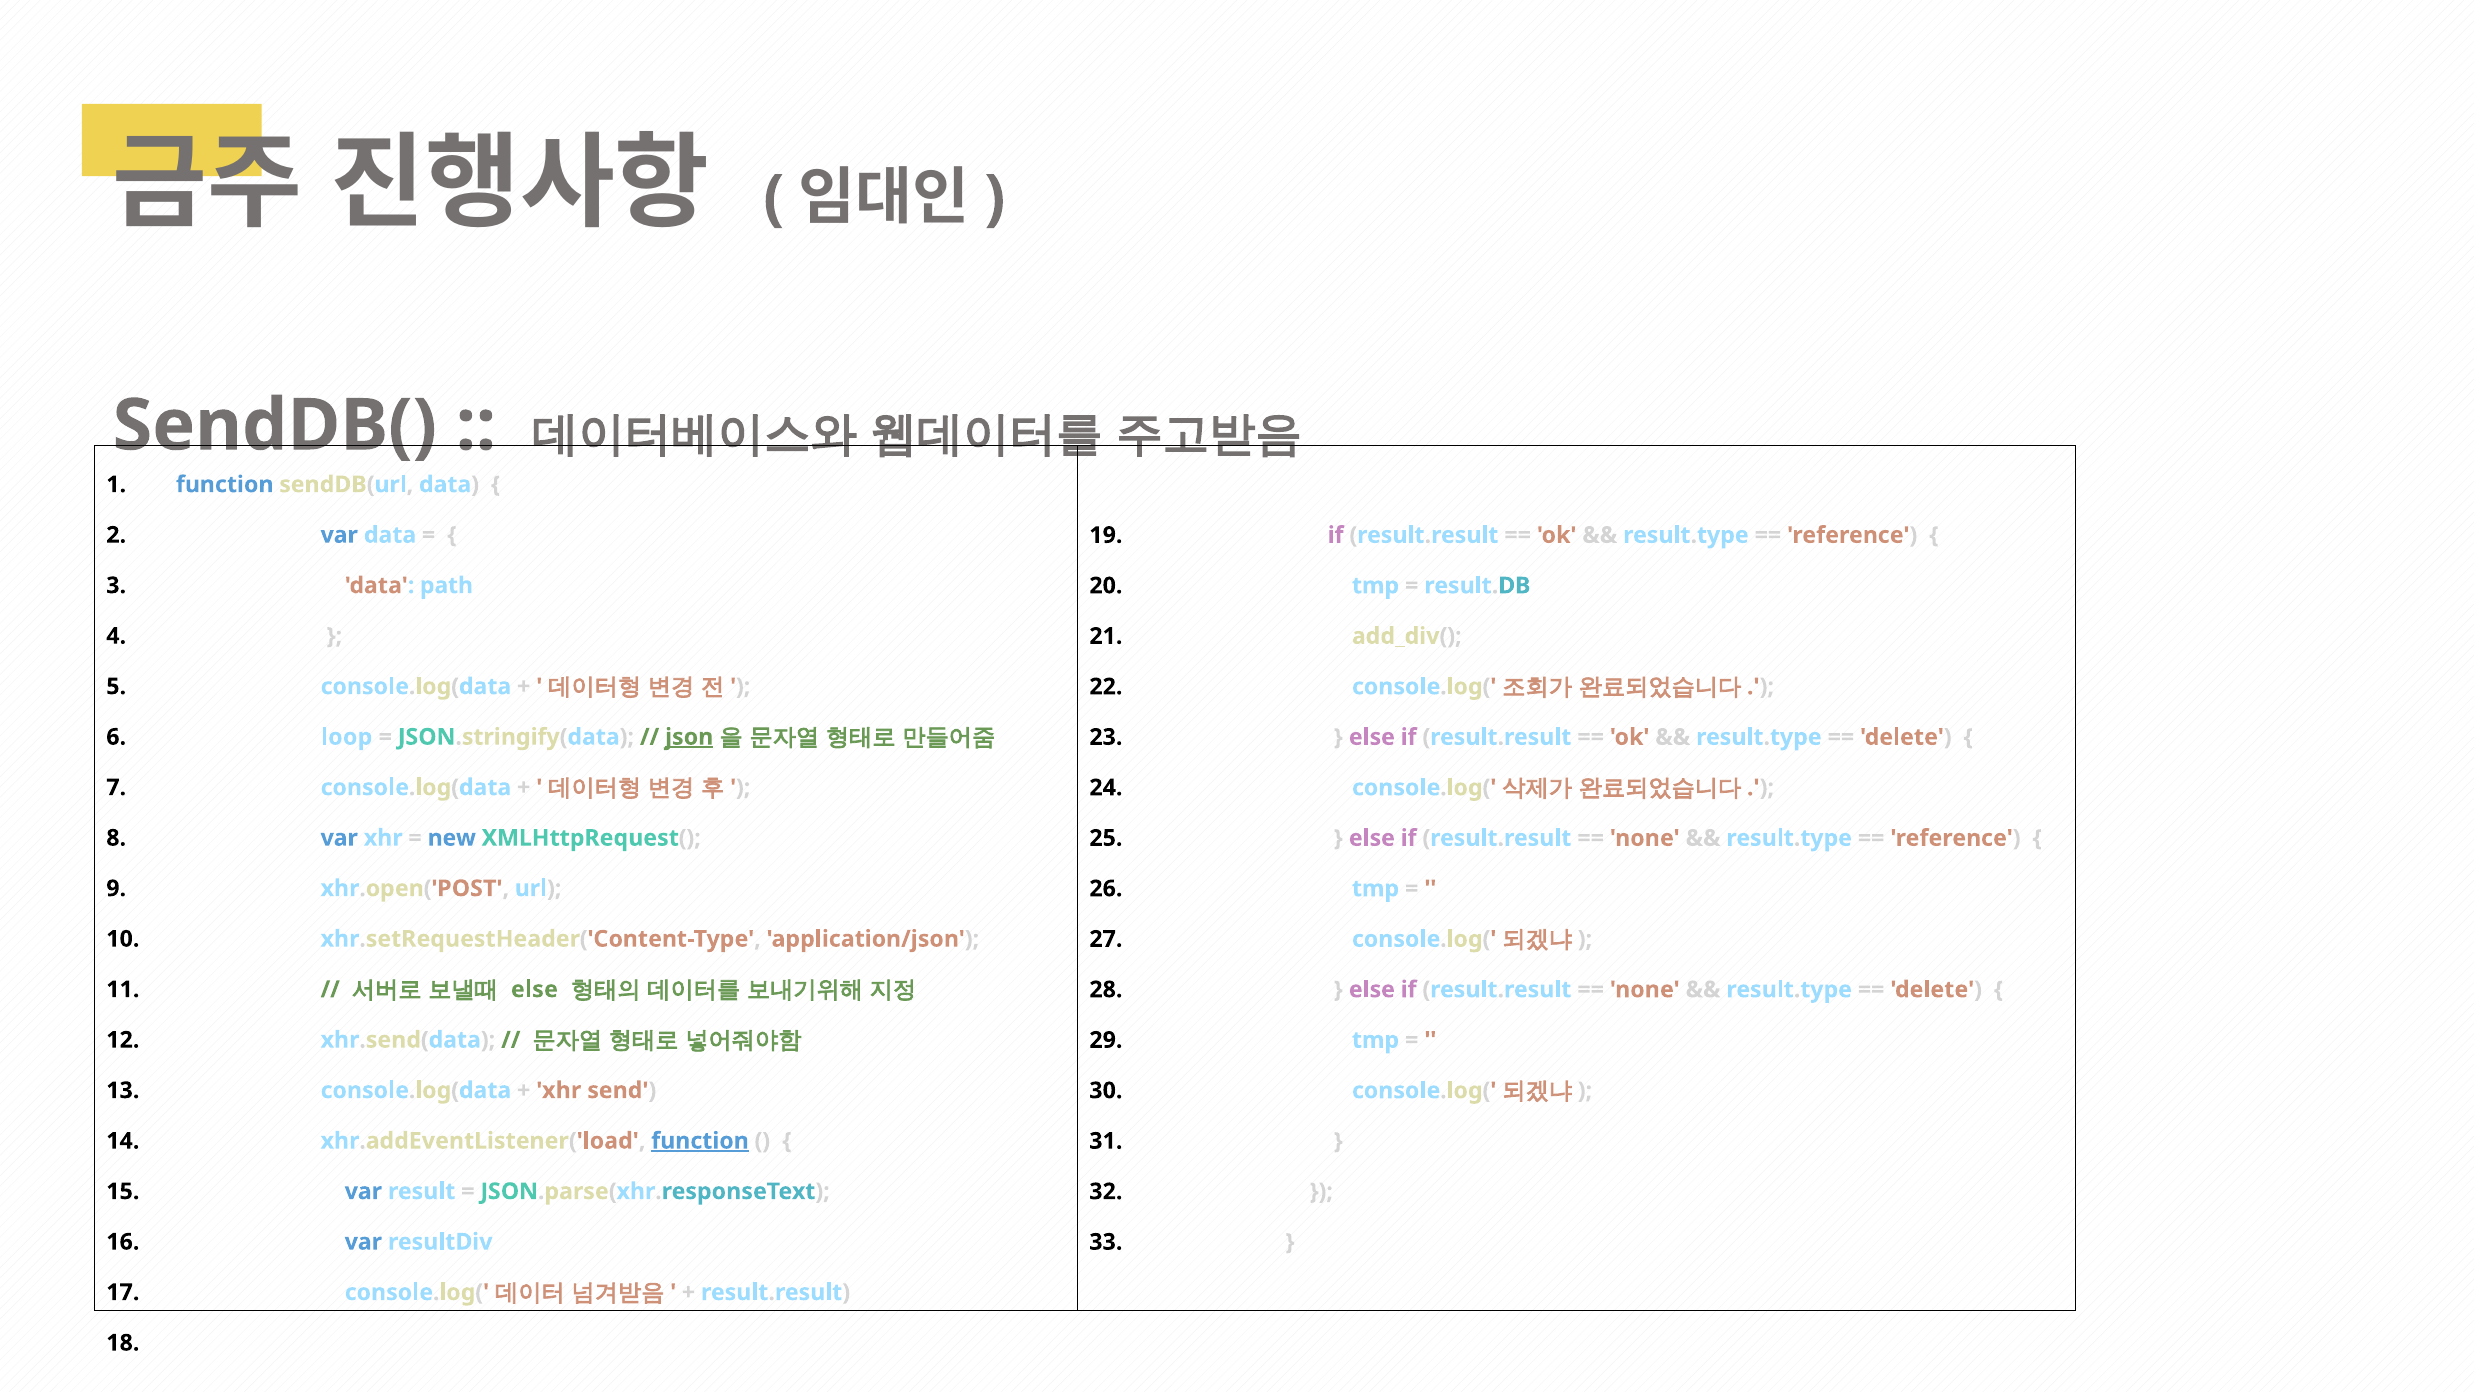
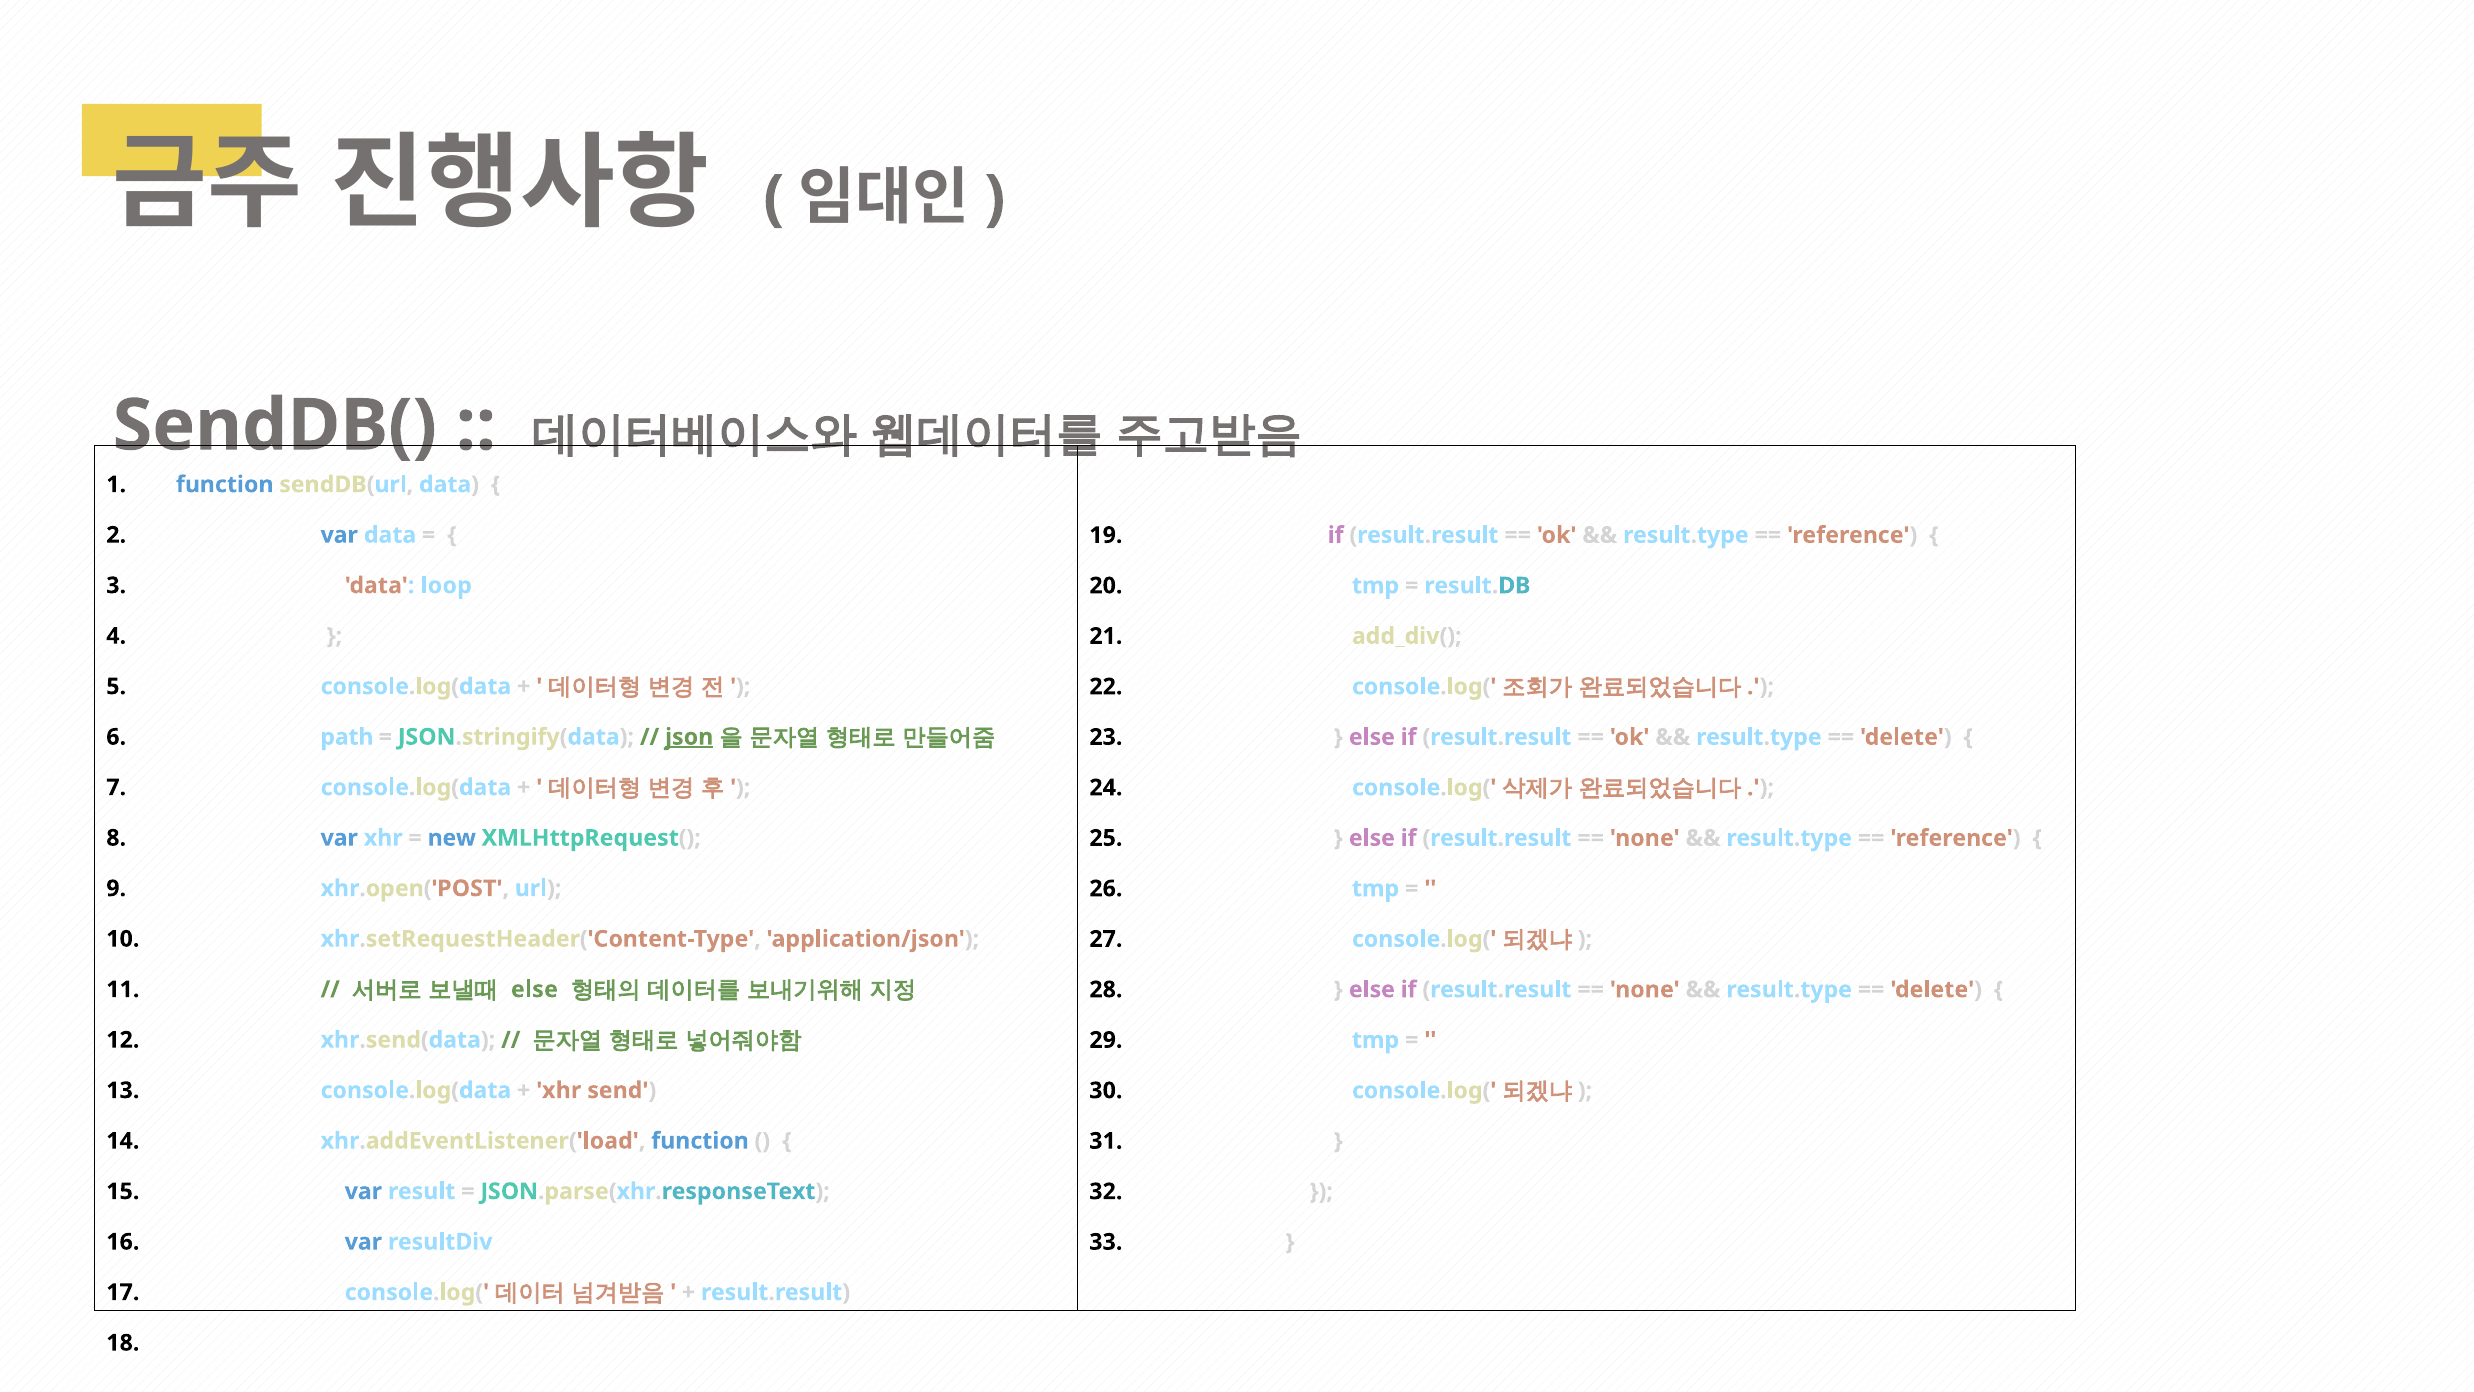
path: path -> loop (446, 585)
loop: loop -> path (347, 737)
function underline: present -> none (700, 1141)
